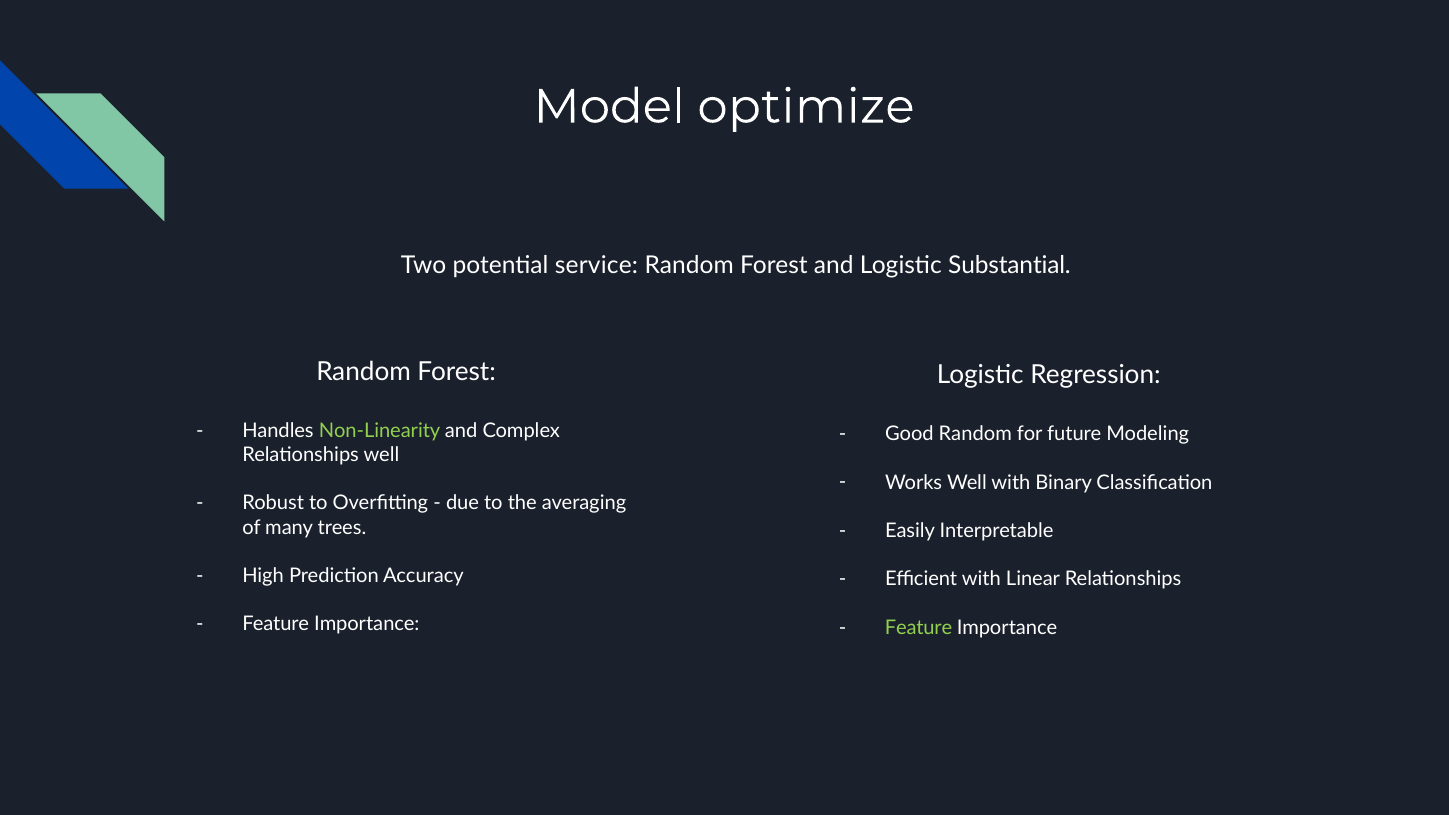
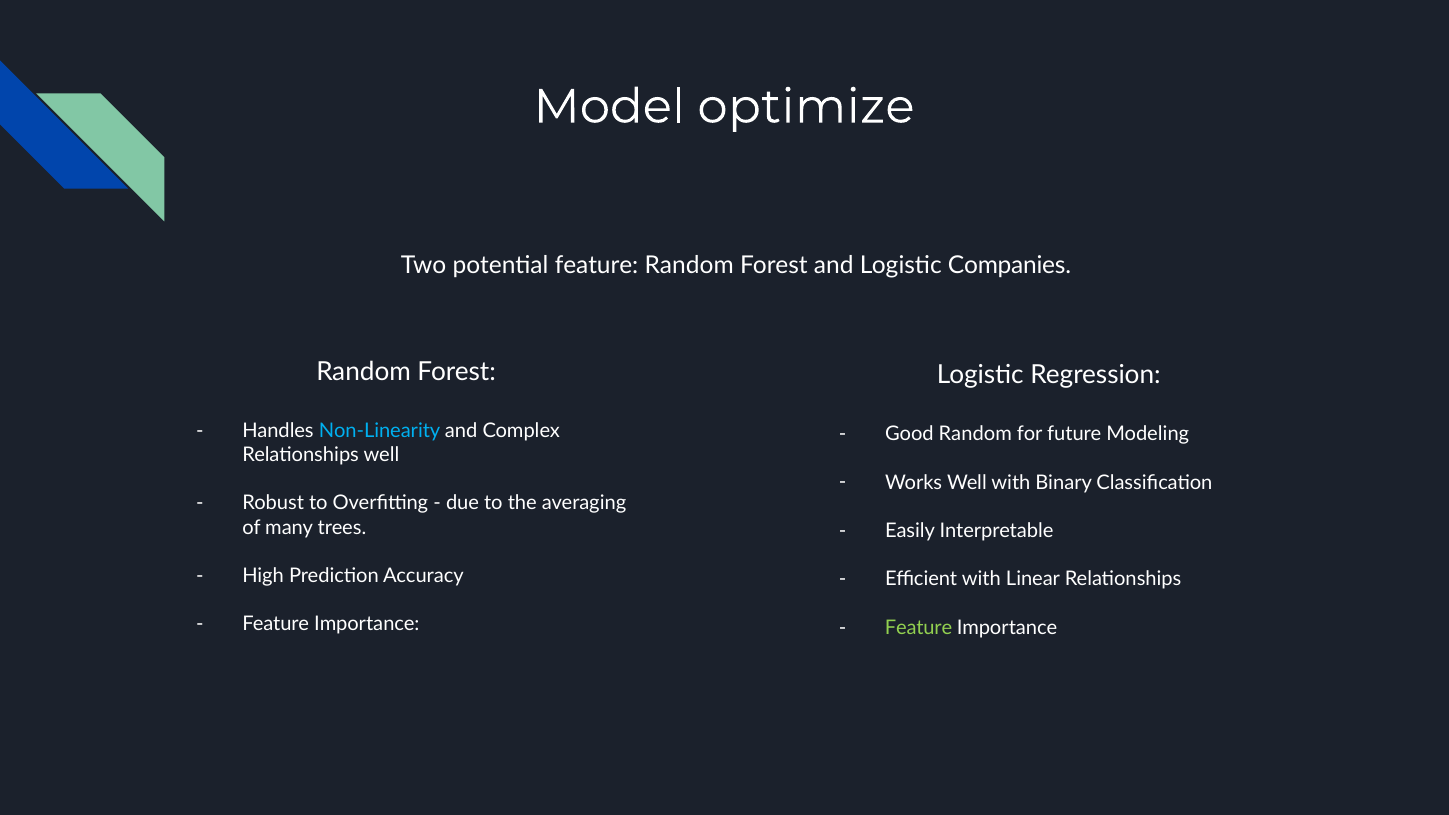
potential service: service -> feature (597, 266)
Substantial: Substantial -> Companies (1010, 266)
Non-Linearity colour: light green -> light blue (380, 431)
